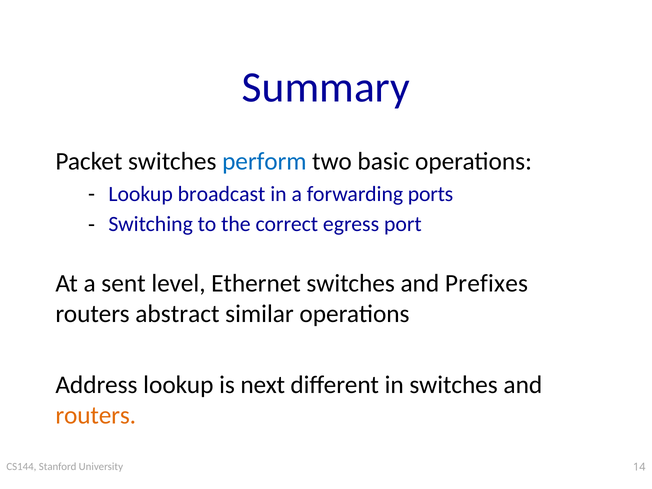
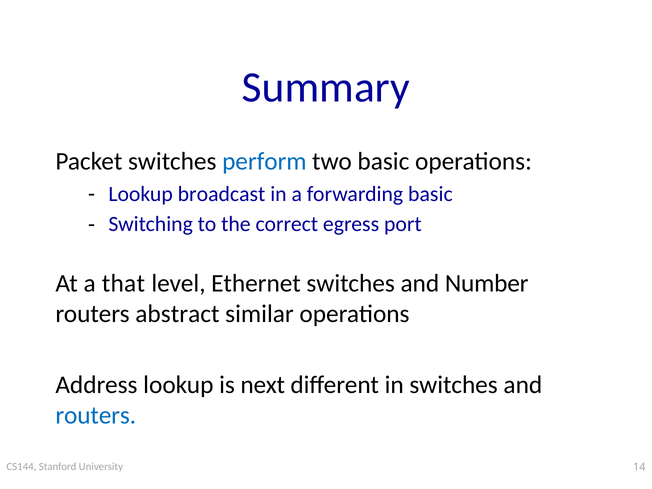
forwarding ports: ports -> basic (430, 194)
sent: sent -> that (123, 283)
Prefixes: Prefixes -> Number (487, 283)
routers colour: orange -> blue (96, 415)
